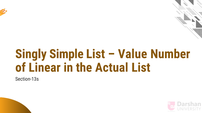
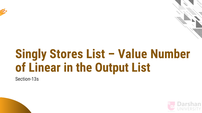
Simple: Simple -> Stores (66, 54)
Actual: Actual -> Output (112, 68)
